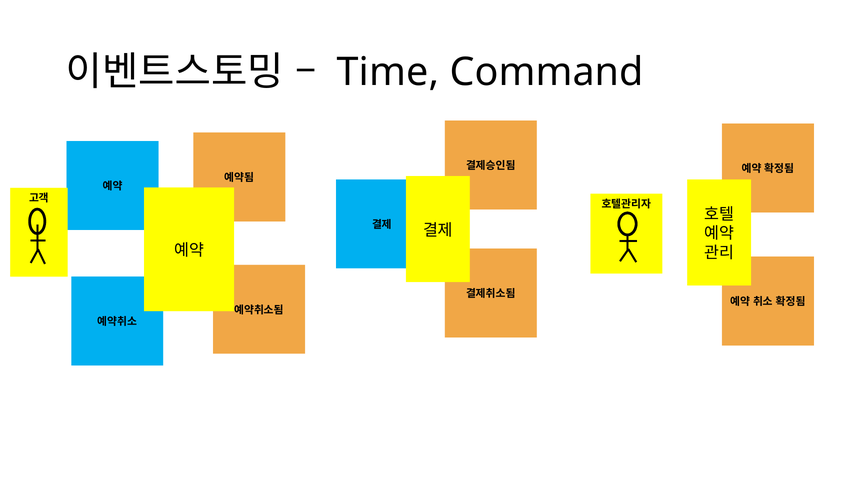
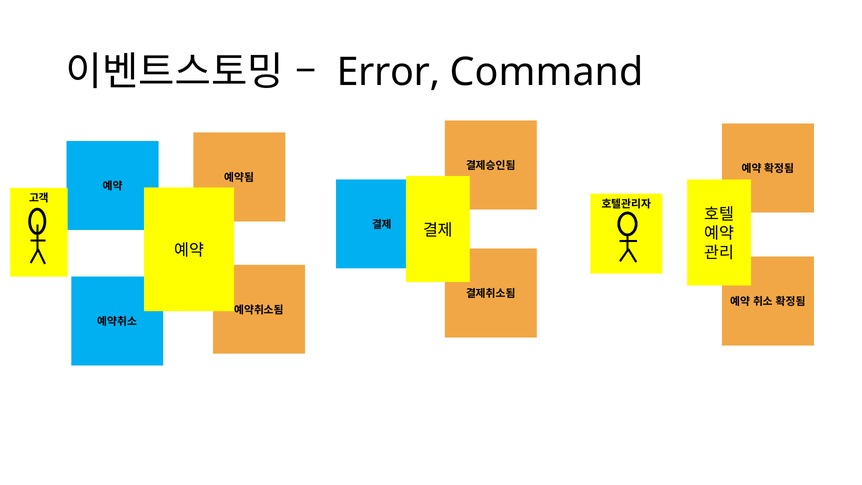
Time: Time -> Error (388, 72)
